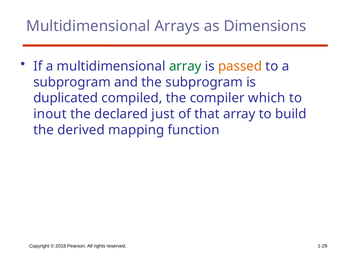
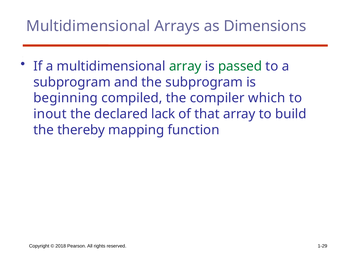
passed colour: orange -> green (240, 66)
duplicated: duplicated -> beginning (66, 98)
just: just -> lack (163, 114)
derived: derived -> thereby (81, 130)
